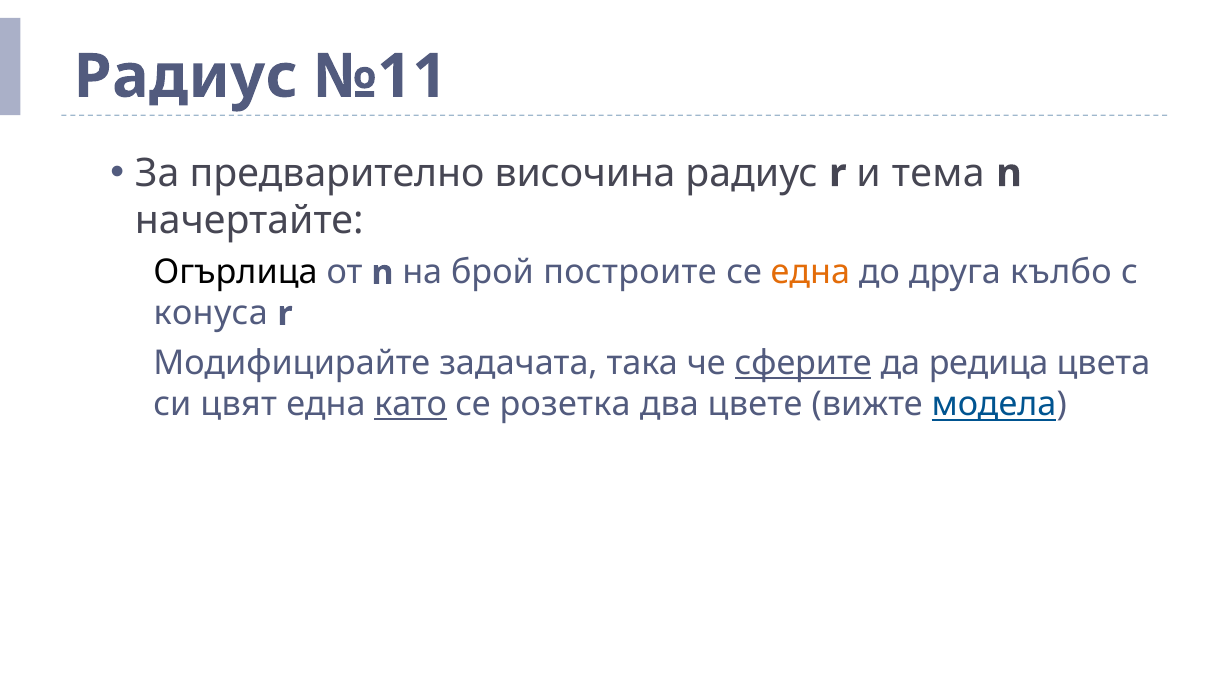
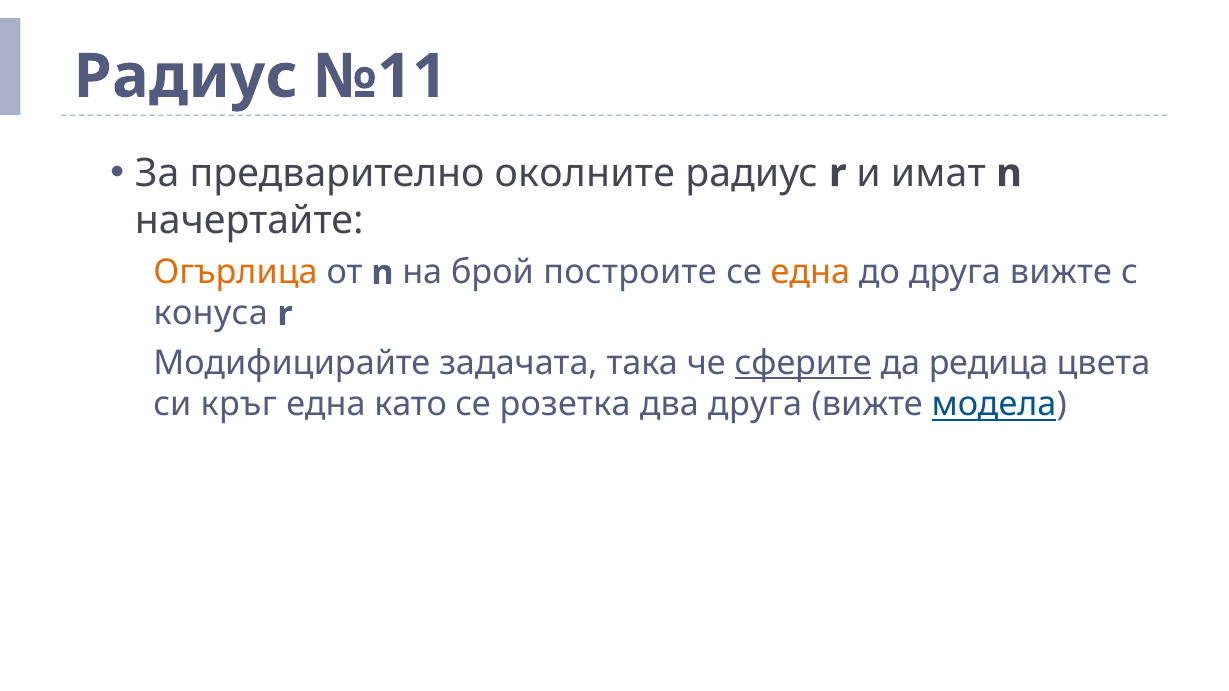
височина: височина -> околните (585, 173)
тема: тема -> имат (938, 173)
Огърлица colour: black -> orange (236, 273)
до друга кълбо: кълбо -> вижте (1061, 273)
цвят: цвят -> кръг (239, 404)
като underline: present -> none (411, 404)
два цвете: цвете -> друга (755, 404)
